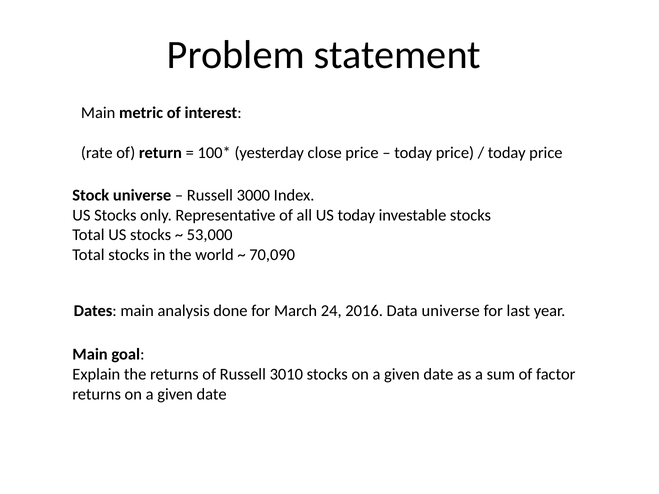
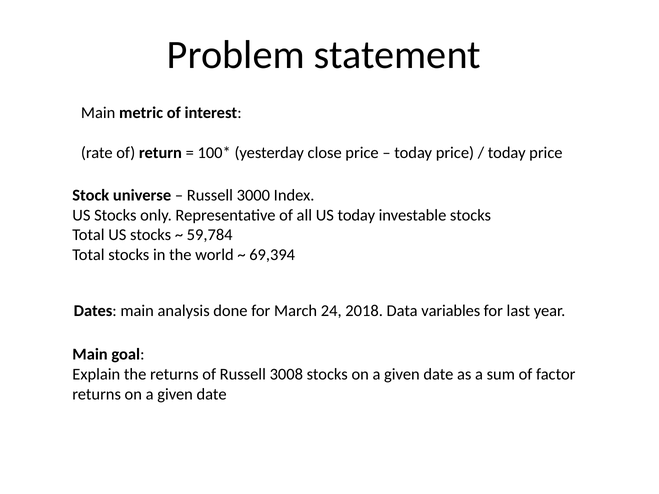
53,000: 53,000 -> 59,784 (210, 235)
70,090: 70,090 -> 69,394 (272, 255)
2016: 2016 -> 2018 (364, 311)
Data universe: universe -> variables (451, 311)
3010: 3010 -> 3008 (286, 375)
